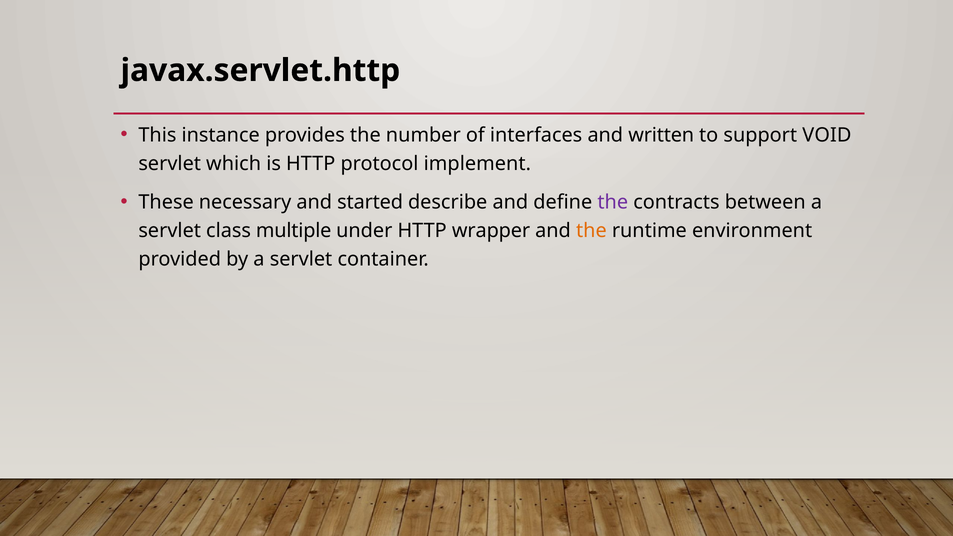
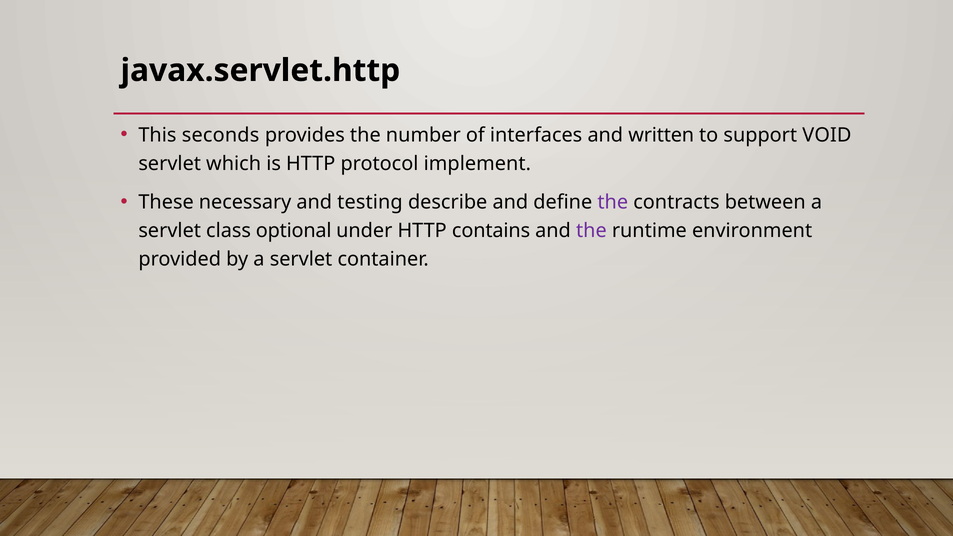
instance: instance -> seconds (221, 135)
started: started -> testing (370, 202)
multiple: multiple -> optional (294, 231)
wrapper: wrapper -> contains (491, 231)
the colour: orange -> purple (591, 231)
